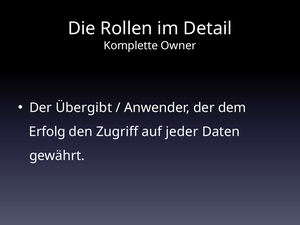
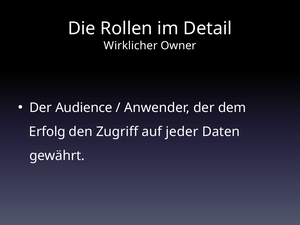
Komplette: Komplette -> Wirklicher (131, 46)
Übergibt: Übergibt -> Audience (84, 108)
